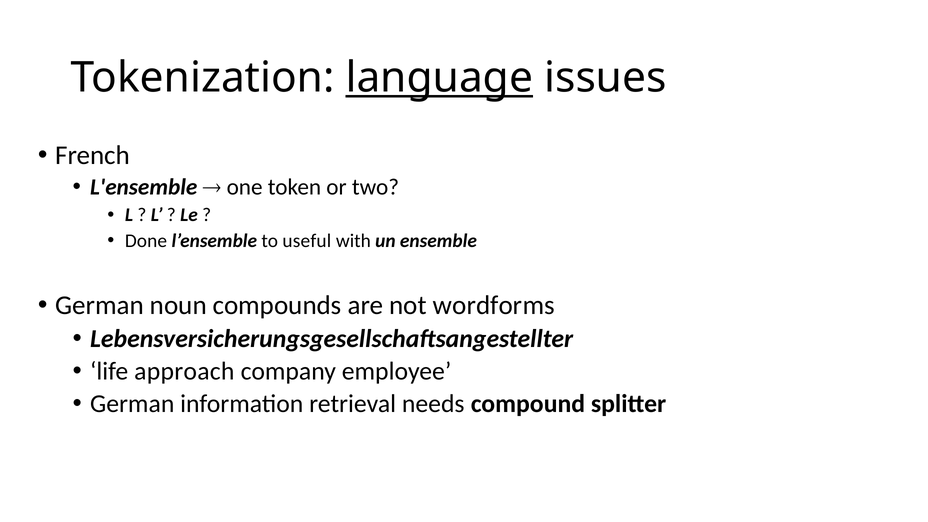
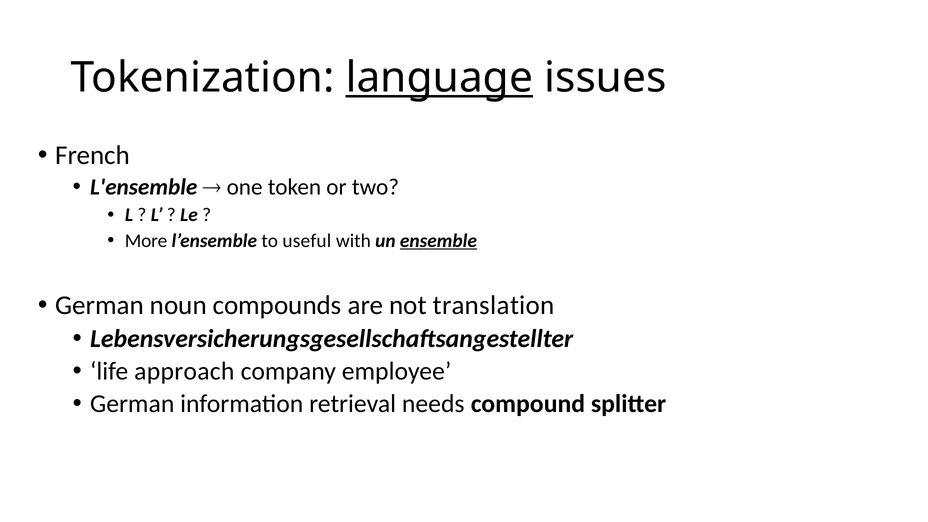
Done: Done -> More (146, 241)
ensemble underline: none -> present (438, 241)
wordforms: wordforms -> translation (494, 305)
